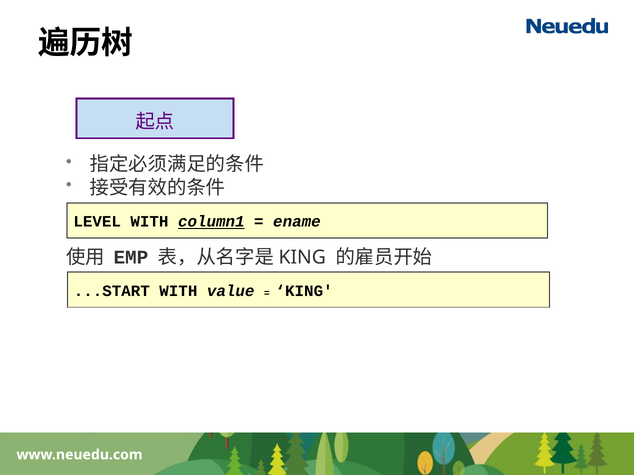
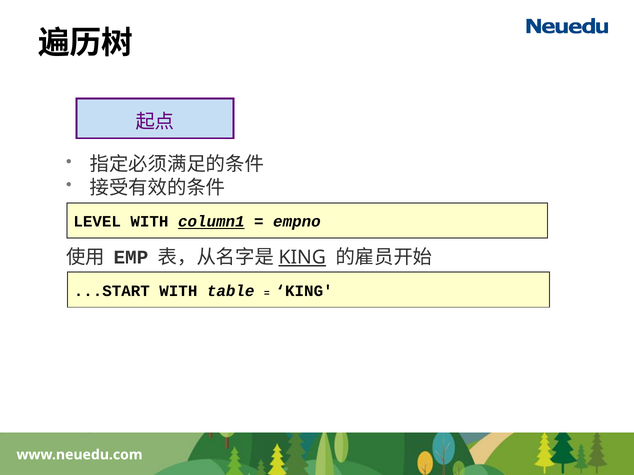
ename: ename -> empno (297, 222)
KING underline: none -> present (302, 258)
value: value -> table (231, 291)
